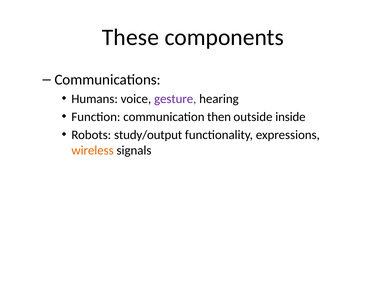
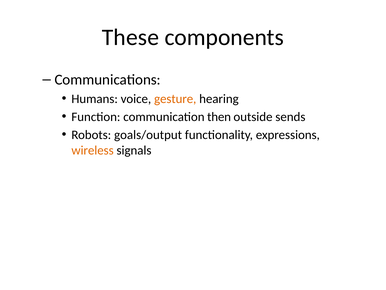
gesture colour: purple -> orange (175, 99)
inside: inside -> sends (290, 117)
study/output: study/output -> goals/output (148, 135)
